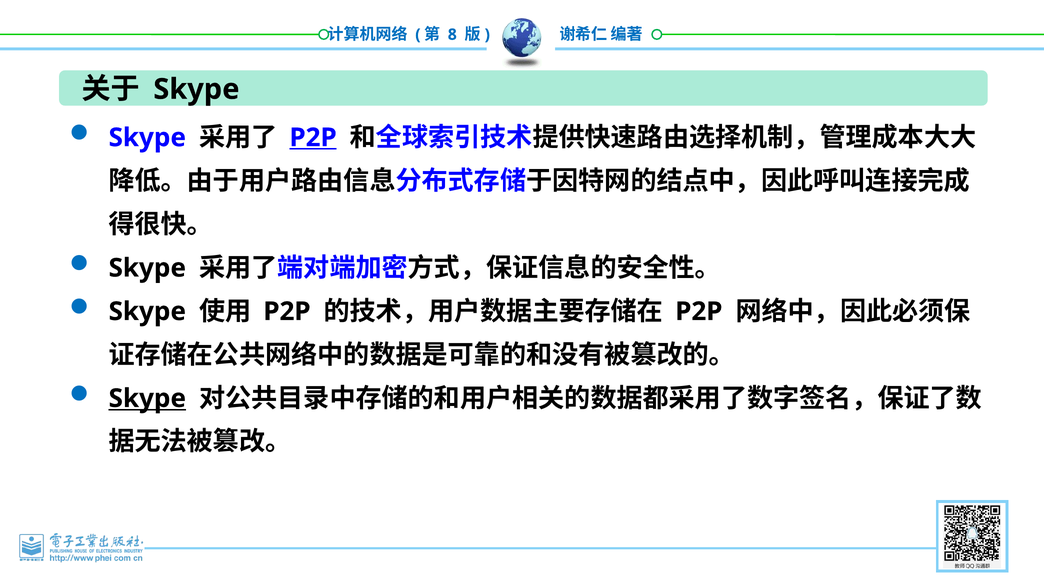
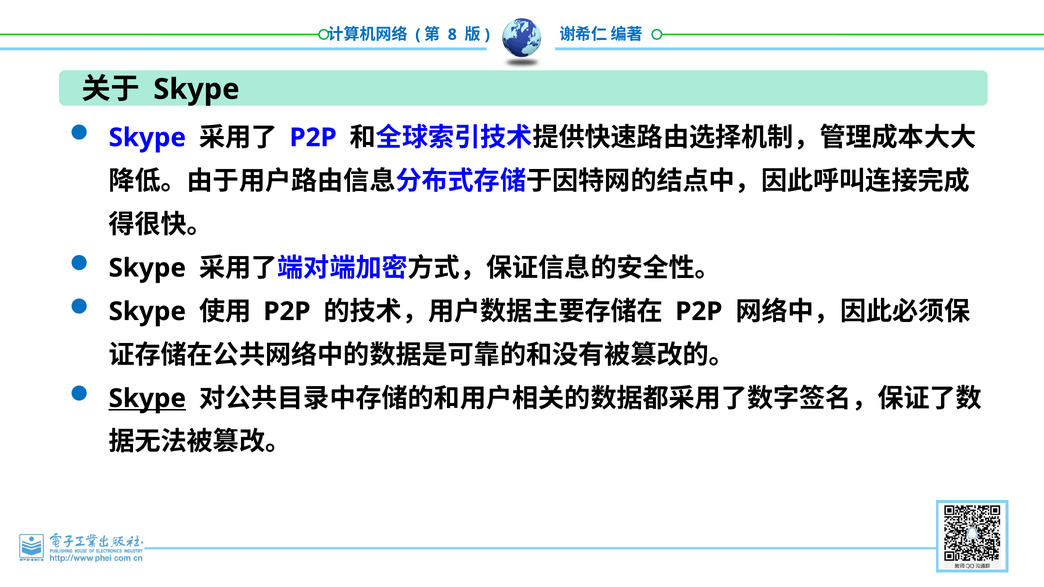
P2P underline: present -> none (313, 138)
